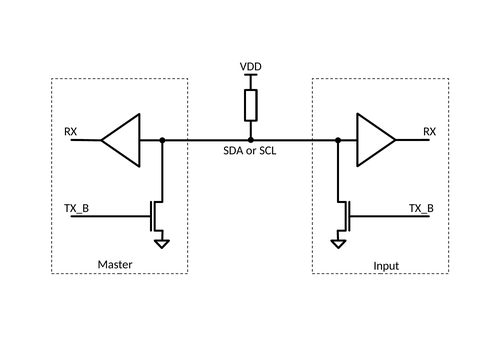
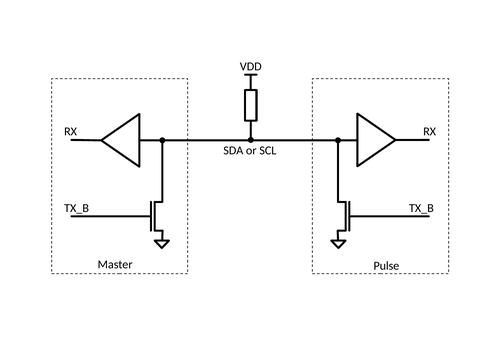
Input: Input -> Pulse (386, 266)
